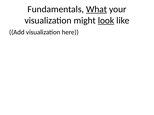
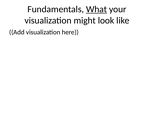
look underline: present -> none (106, 21)
